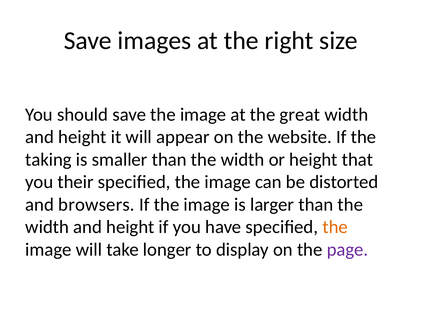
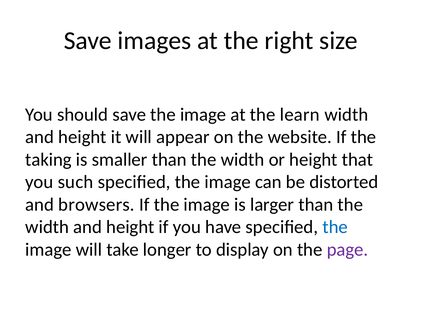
great: great -> learn (300, 115)
their: their -> such (76, 182)
the colour: orange -> blue (335, 227)
